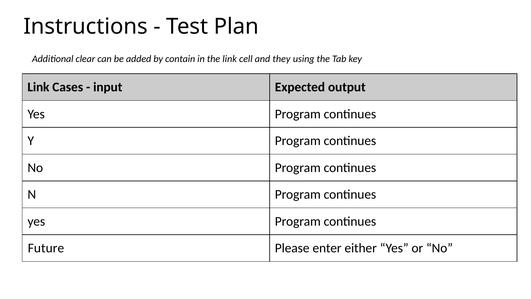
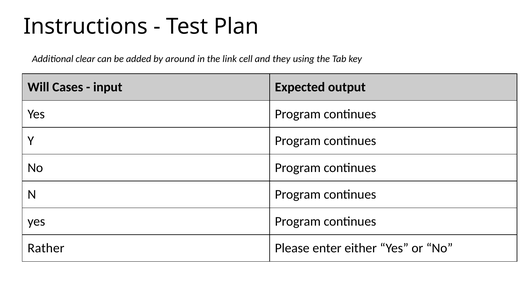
contain: contain -> around (180, 59)
Link: Link -> Will (38, 87)
Future: Future -> Rather (46, 248)
